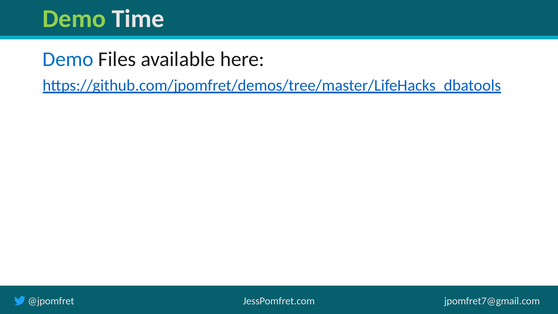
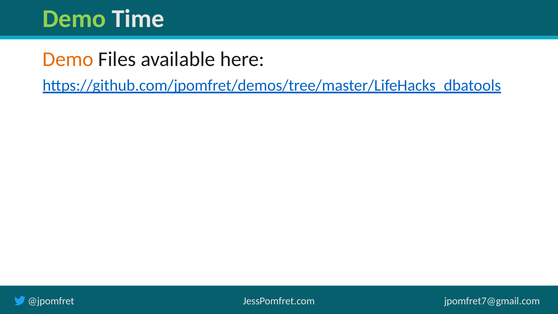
Demo colour: blue -> orange (68, 59)
